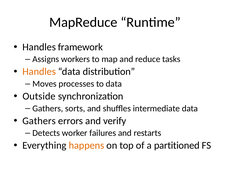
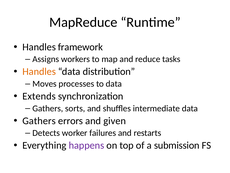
Outside: Outside -> Extends (39, 96)
verify: verify -> given (115, 120)
happens colour: orange -> purple (86, 145)
partitioned: partitioned -> submission (177, 145)
